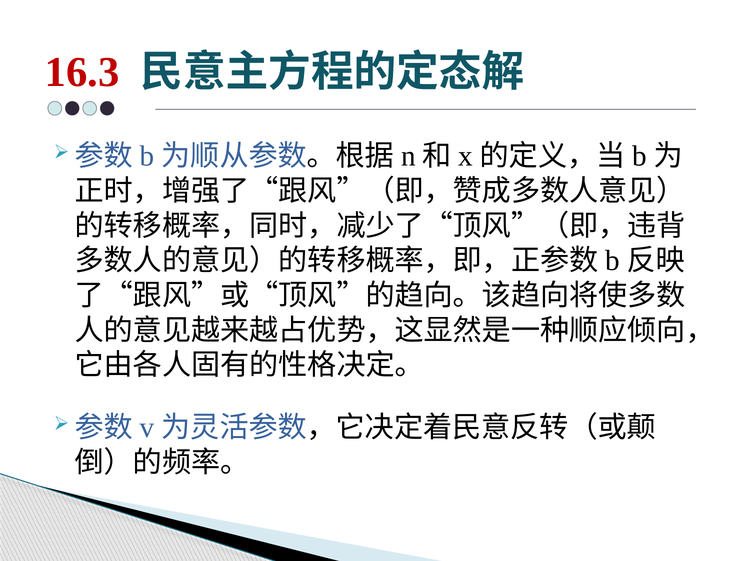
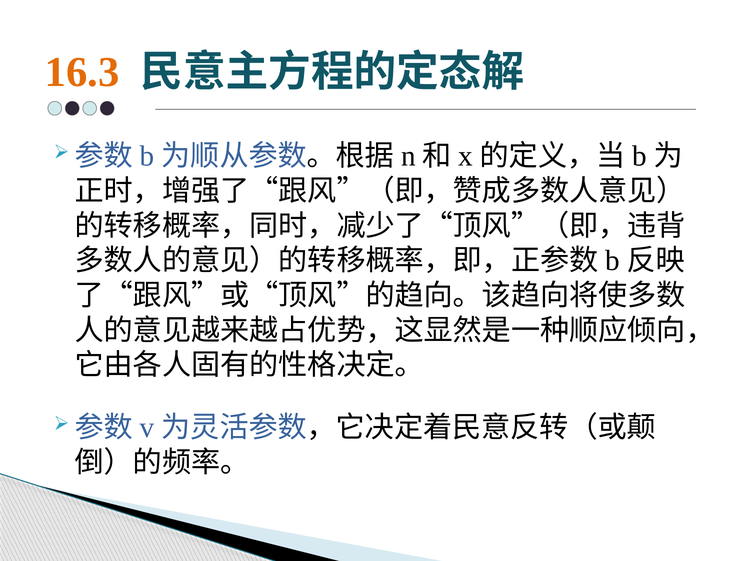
16.3 colour: red -> orange (82, 72)
